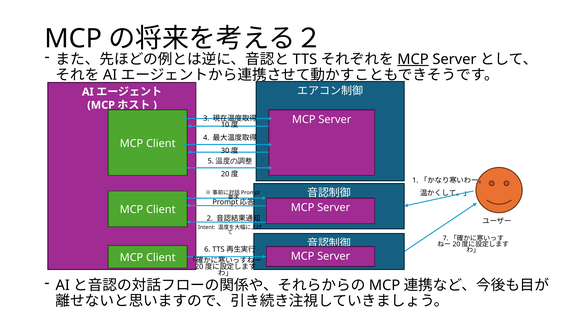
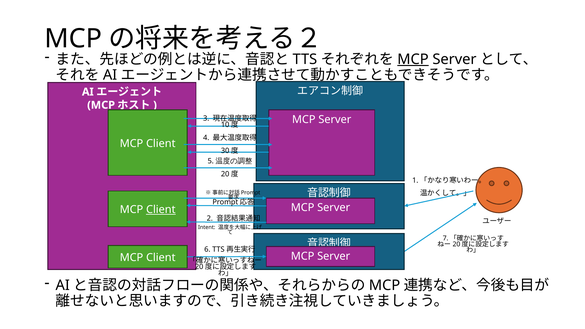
Client underline: none -> present (161, 210)
